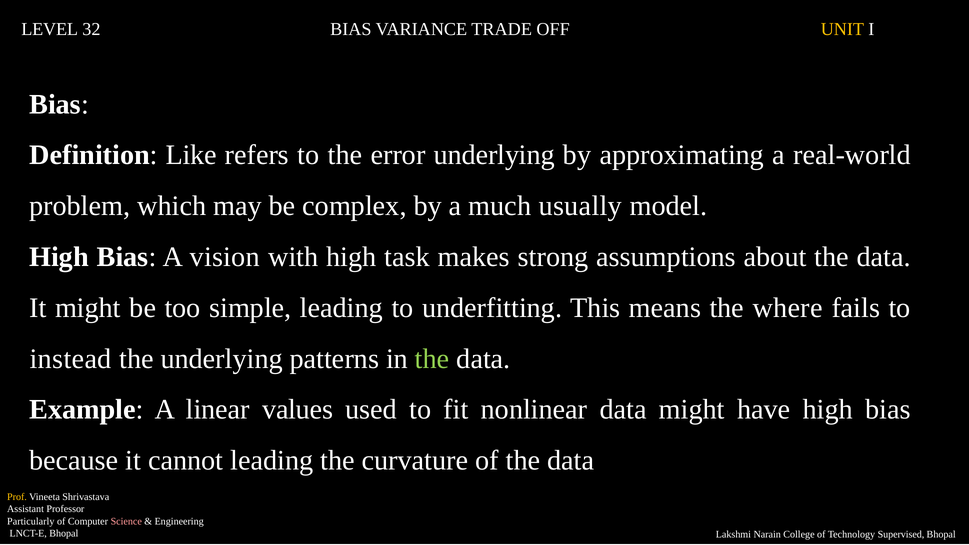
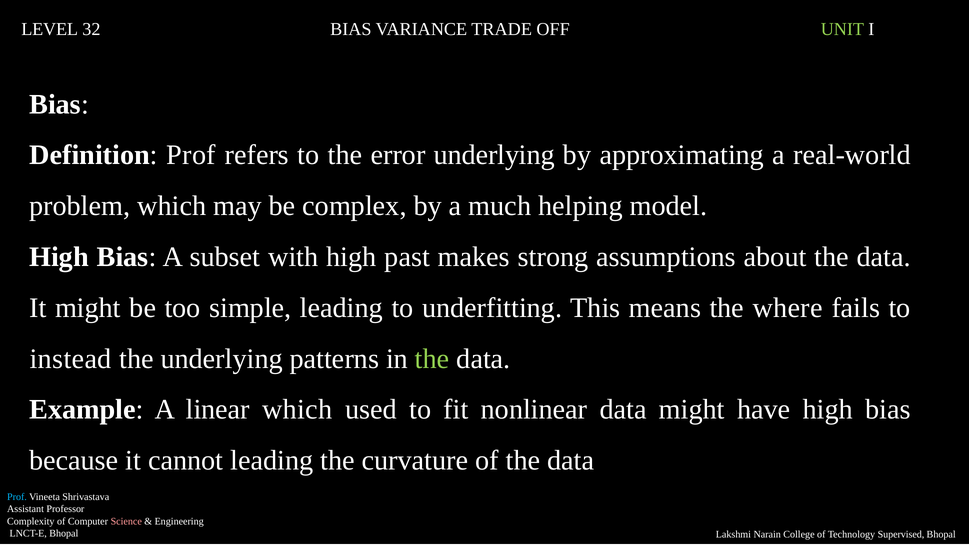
UNIT colour: yellow -> light green (842, 29)
Definition Like: Like -> Prof (191, 155)
usually: usually -> helping (580, 206)
vision: vision -> subset (225, 257)
task: task -> past (407, 257)
linear values: values -> which (297, 410)
Prof colour: yellow -> light blue (17, 497)
Particularly: Particularly -> Complexity (31, 521)
